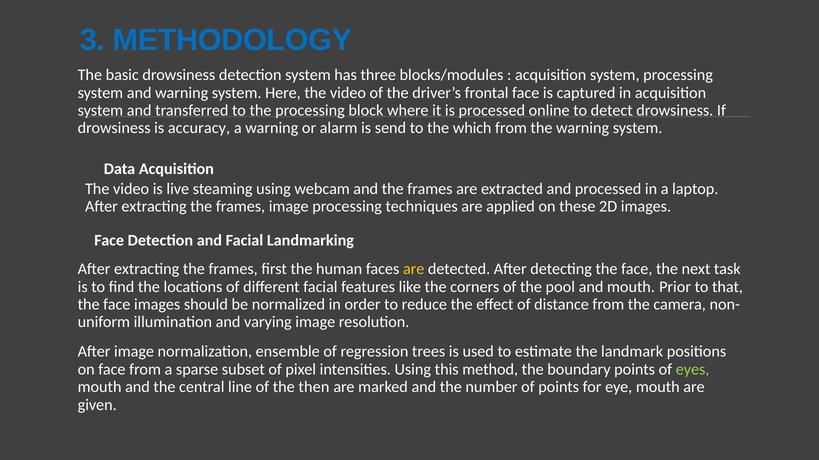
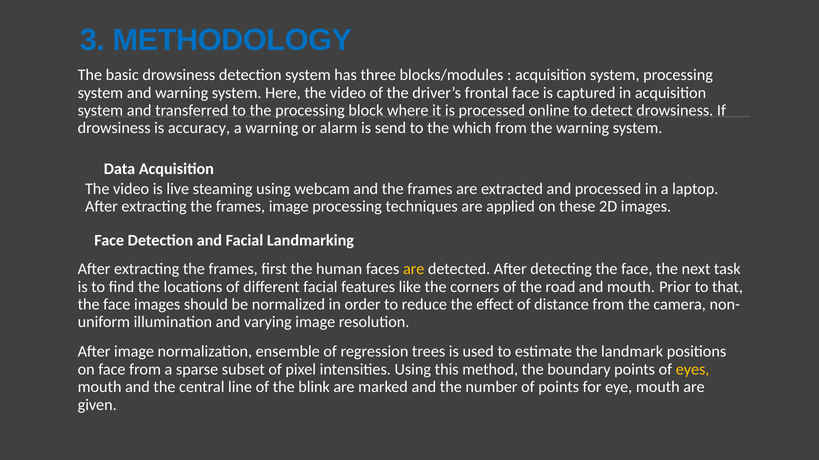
pool: pool -> road (560, 287)
eyes colour: light green -> yellow (693, 370)
then: then -> blink (314, 388)
